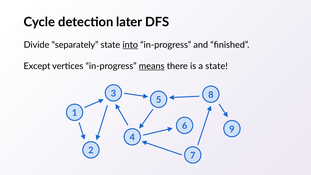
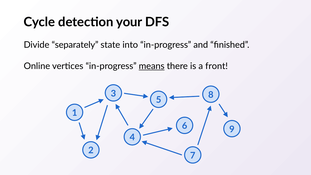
later: later -> your (129, 22)
into underline: present -> none (130, 45)
Except: Except -> Online (37, 66)
a state: state -> front (217, 66)
